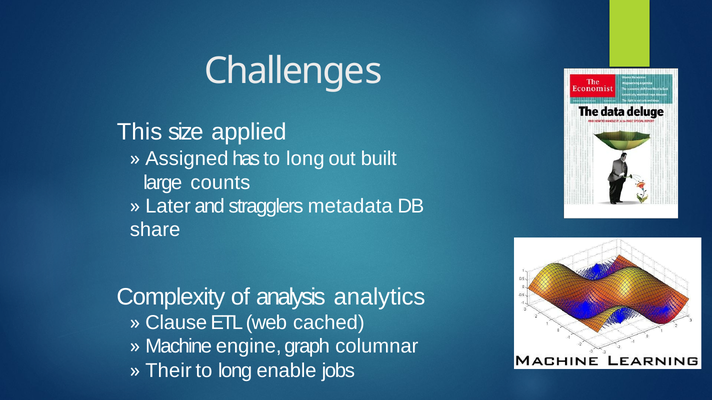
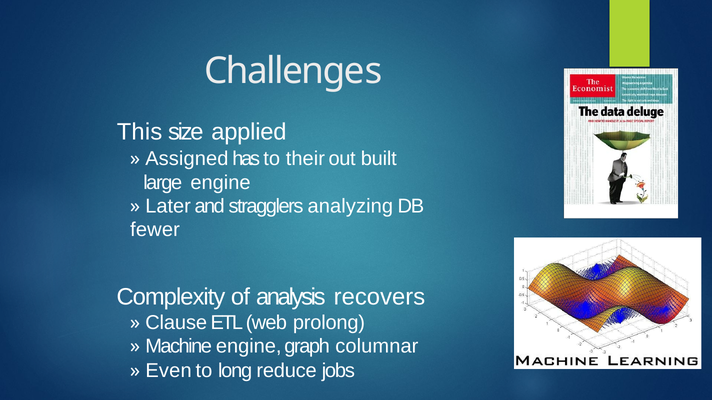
has to long: long -> their (305, 159)
large counts: counts -> engine (220, 183)
metadata: metadata -> analyzing (350, 206)
share: share -> fewer (155, 230)
analytics: analytics -> recovers (379, 297)
cached: cached -> prolong (329, 323)
Their: Their -> Even (169, 371)
enable: enable -> reduce (287, 371)
